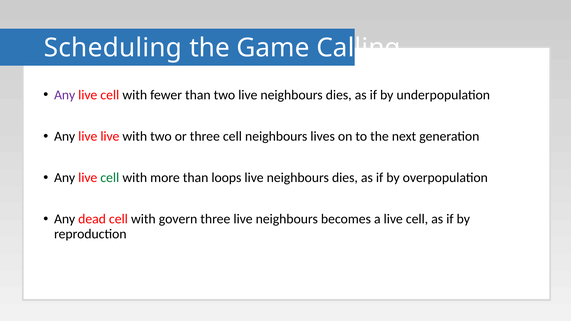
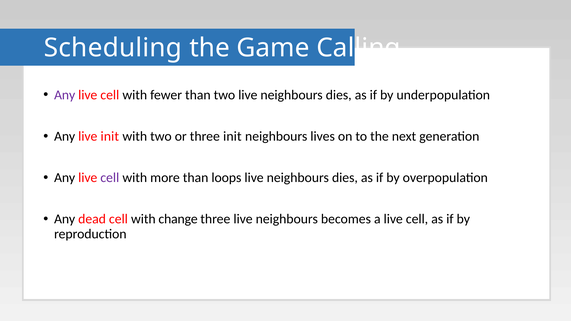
live live: live -> init (110, 136)
three cell: cell -> init (232, 136)
cell colour: green -> purple (110, 178)
govern: govern -> change (178, 219)
